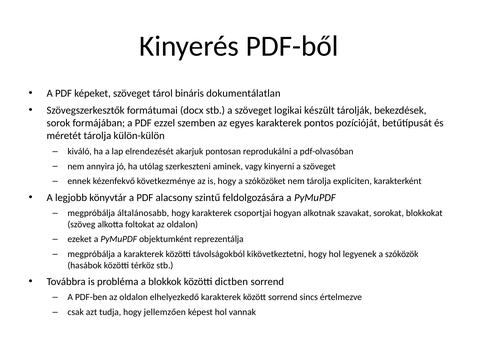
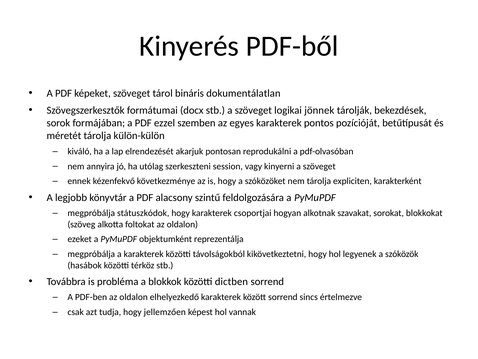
készült: készült -> jönnek (319, 110)
aminek: aminek -> session (228, 166)
általánosabb: általánosabb -> státuszkódok (143, 213)
